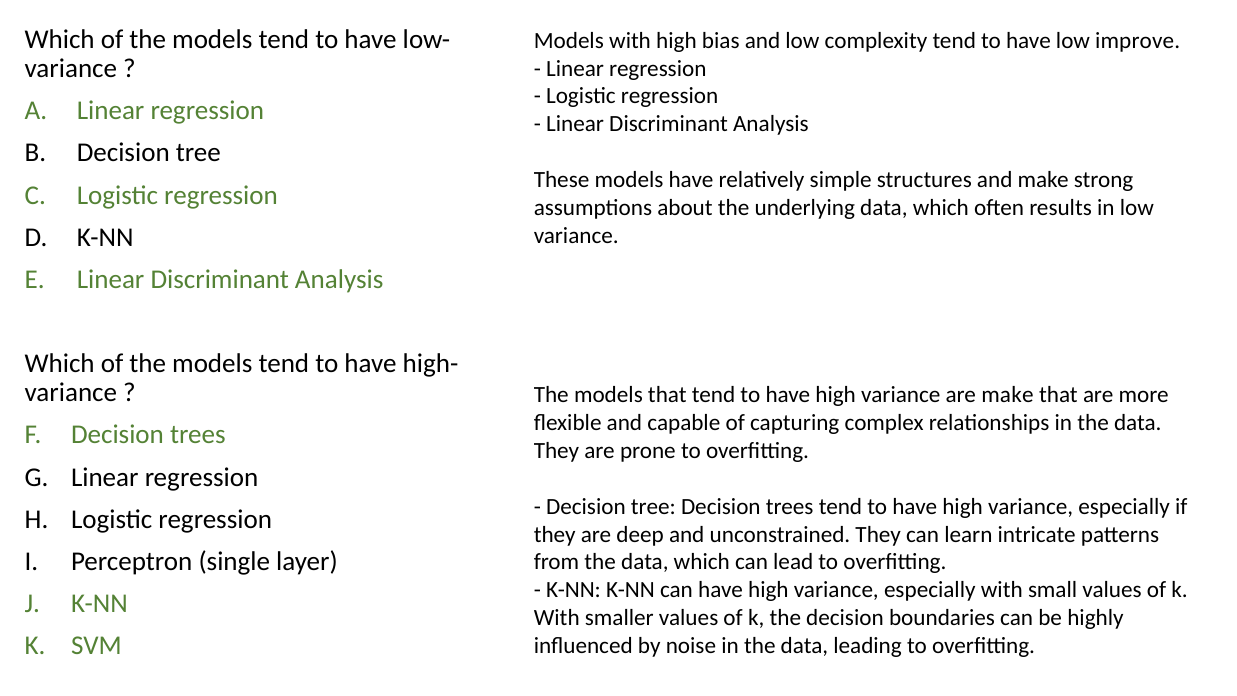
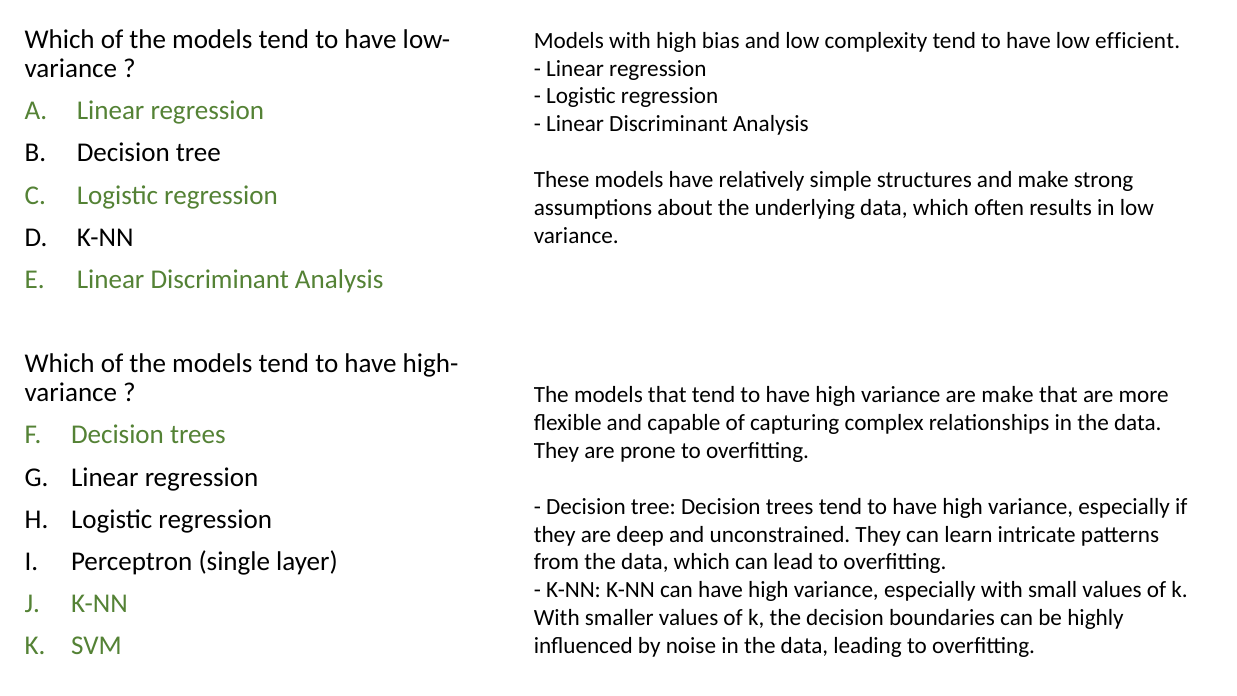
improve: improve -> efficient (1138, 41)
